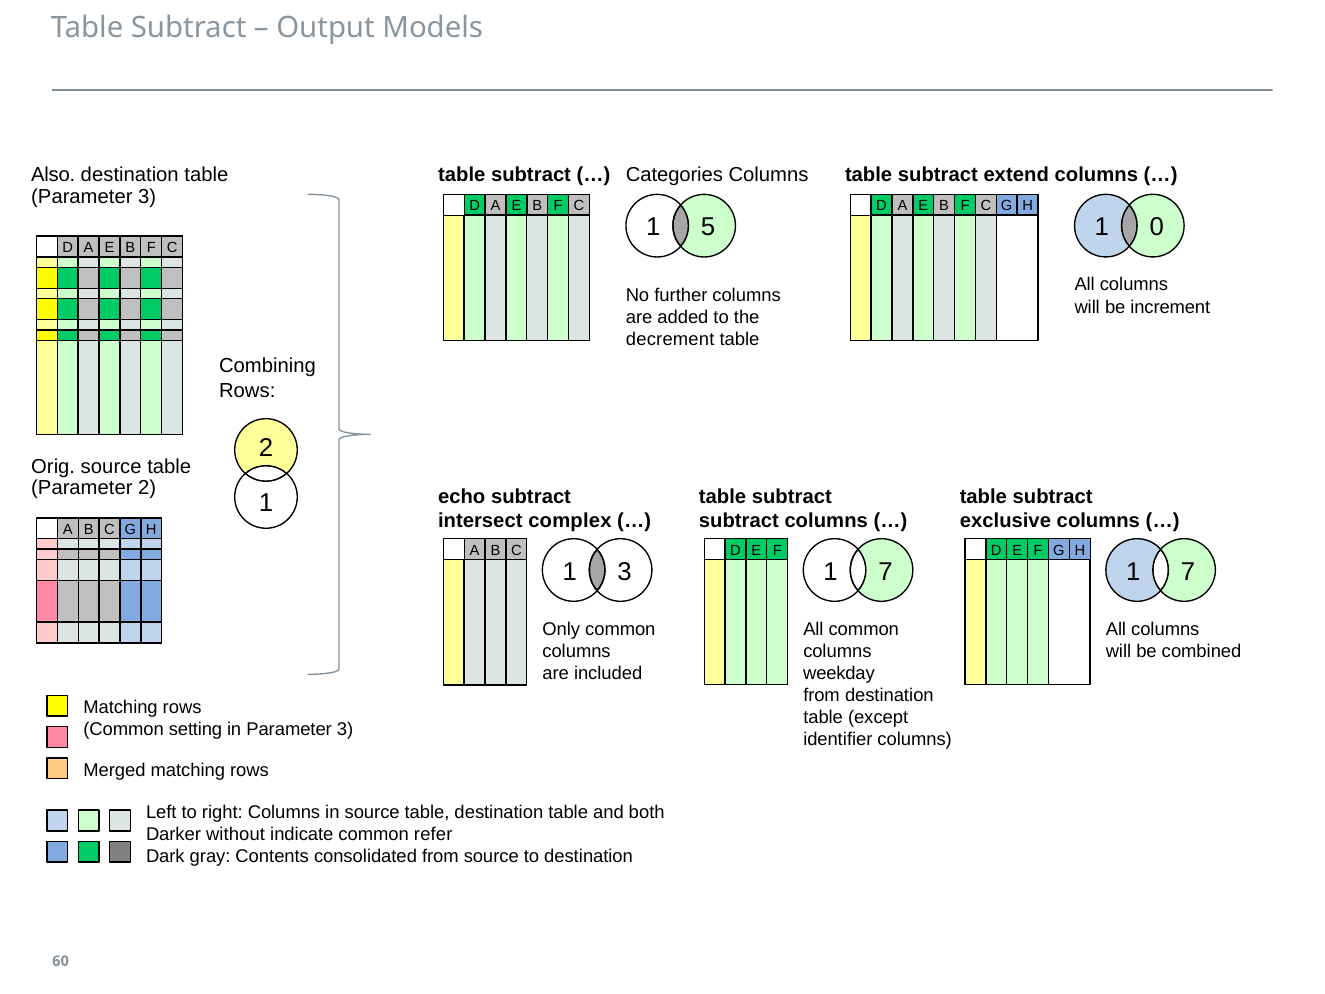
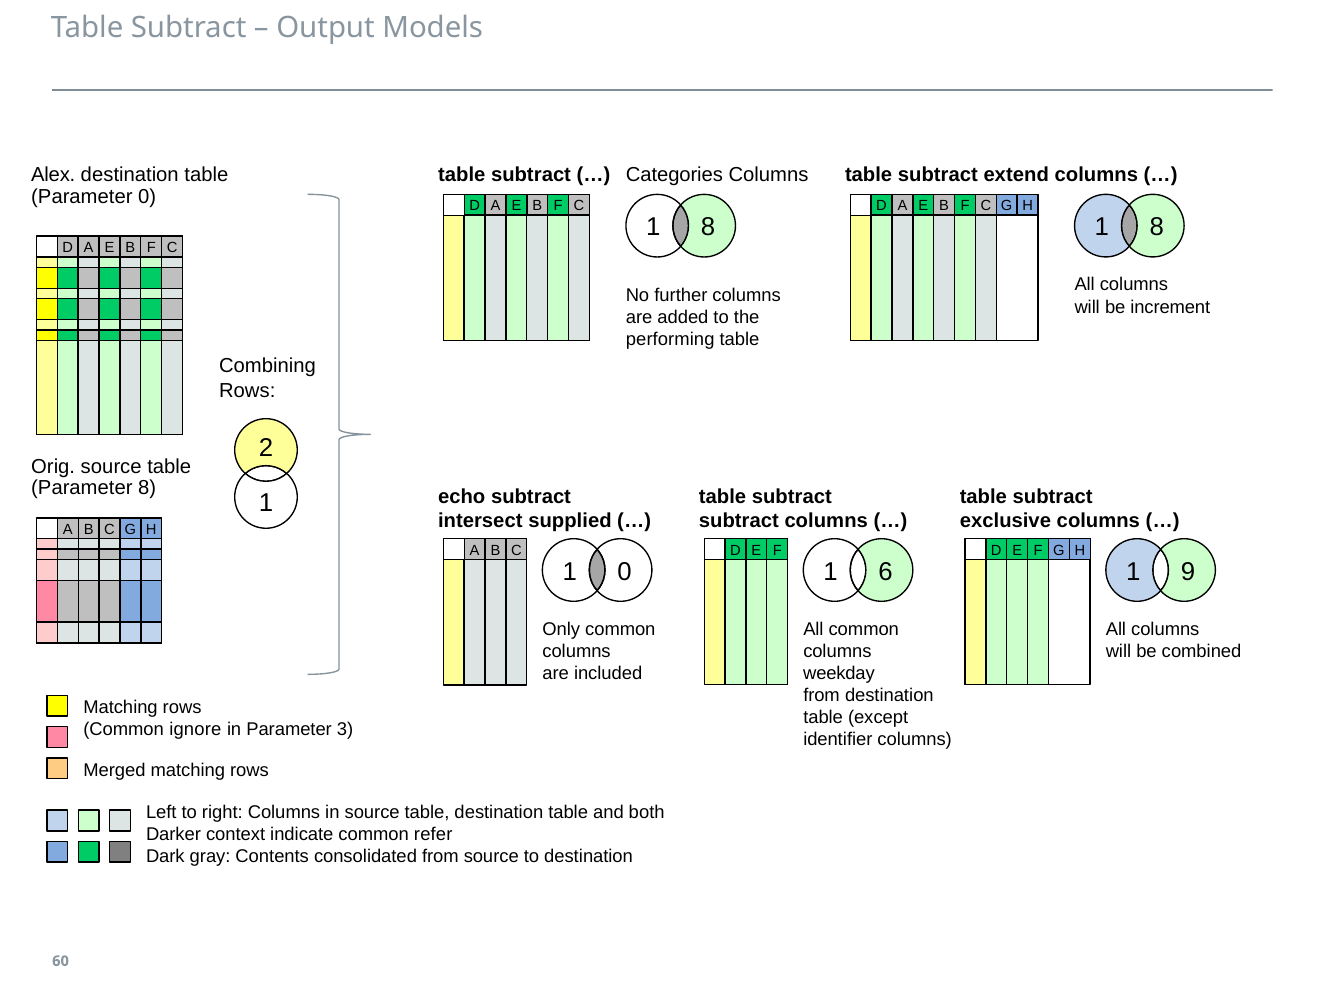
Also: Also -> Alex (53, 175)
3: 3 -> 0 (147, 197)
5: 5 -> 8 (708, 227)
0: 0 -> 8 (1157, 227)
decrement: decrement -> performing (670, 340)
Parameter 2: 2 -> 8 (147, 488)
complex: complex -> supplied (570, 521)
1 3: 3 -> 0 (624, 572)
7: 7 -> 6 (885, 572)
7: 7 -> 9 (1188, 572)
setting: setting -> ignore (195, 730)
without: without -> context (236, 834)
